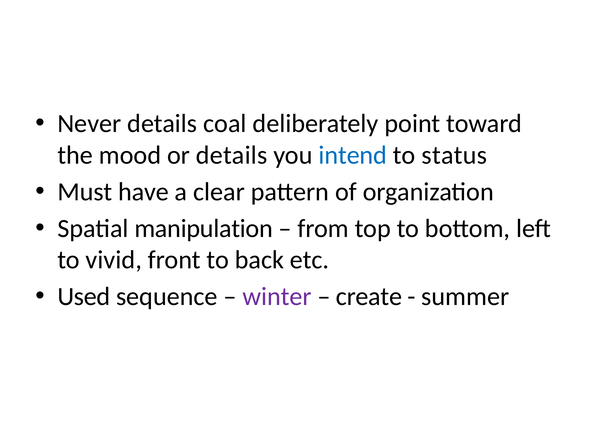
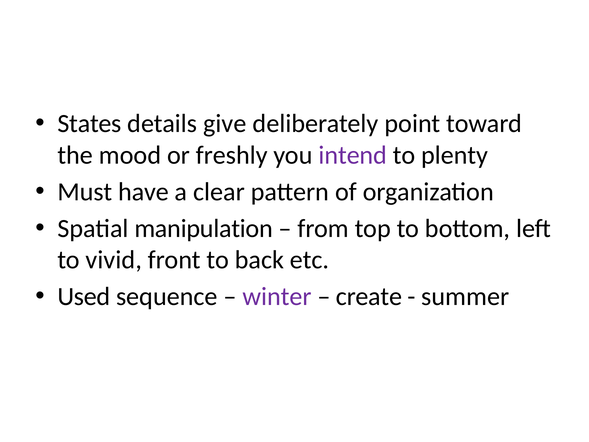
Never: Never -> States (89, 124)
coal: coal -> give (225, 124)
or details: details -> freshly (232, 155)
intend colour: blue -> purple (353, 155)
status: status -> plenty (454, 155)
